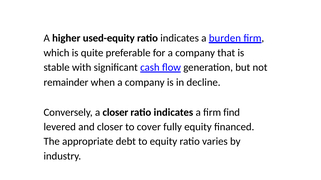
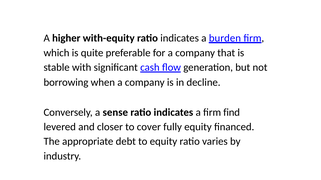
used-equity: used-equity -> with-equity (109, 38)
remainder: remainder -> borrowing (66, 83)
a closer: closer -> sense (115, 113)
